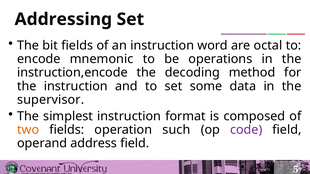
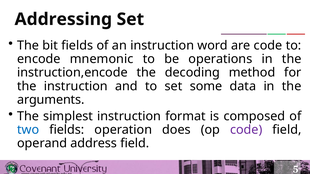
are octal: octal -> code (268, 46)
supervisor: supervisor -> arguments (51, 100)
two colour: orange -> blue (28, 130)
such: such -> does (176, 130)
